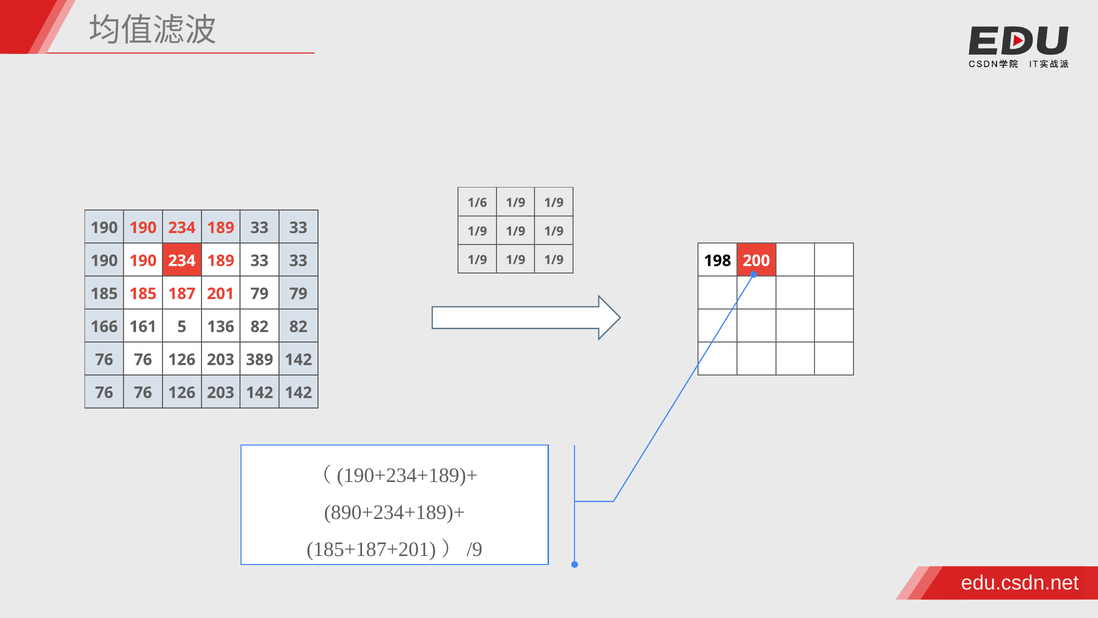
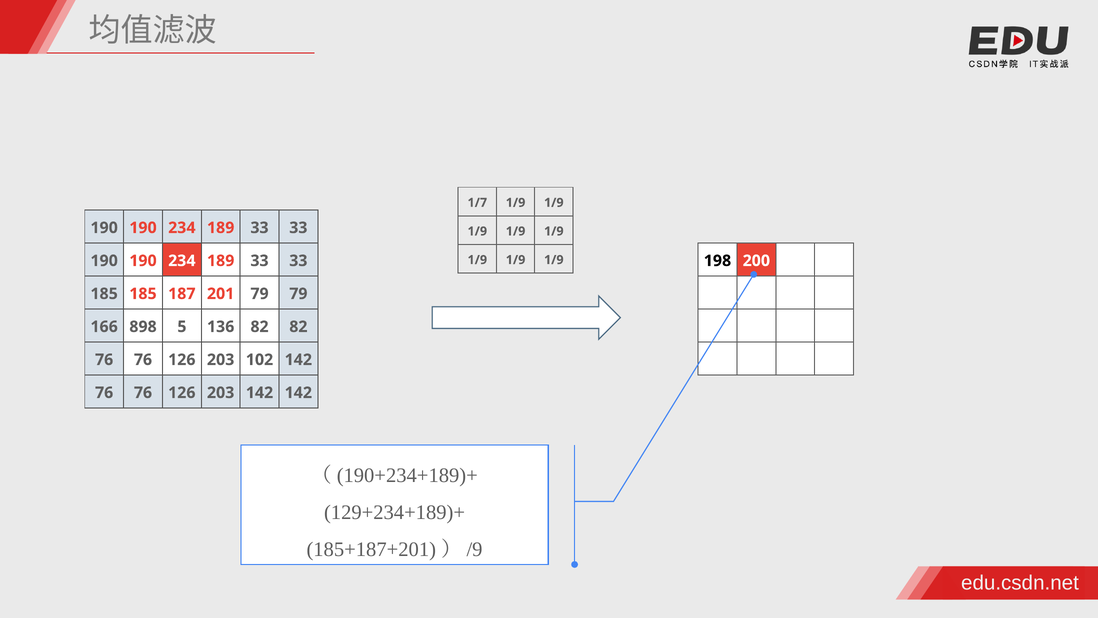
1/6: 1/6 -> 1/7 (477, 203)
161: 161 -> 898 (143, 327)
389: 389 -> 102 (260, 360)
890+234+189)+: 890+234+189)+ -> 129+234+189)+ (395, 512)
